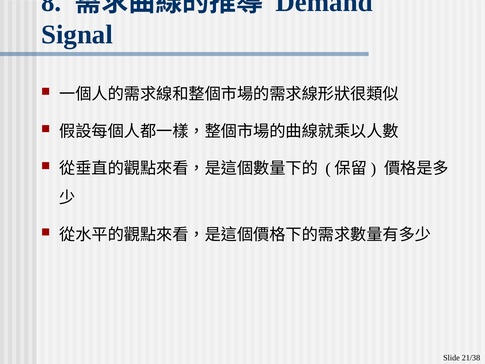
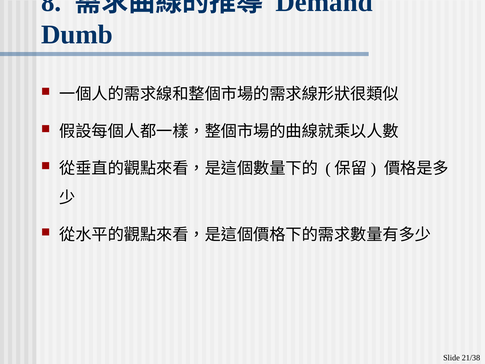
Signal: Signal -> Dumb (77, 35)
